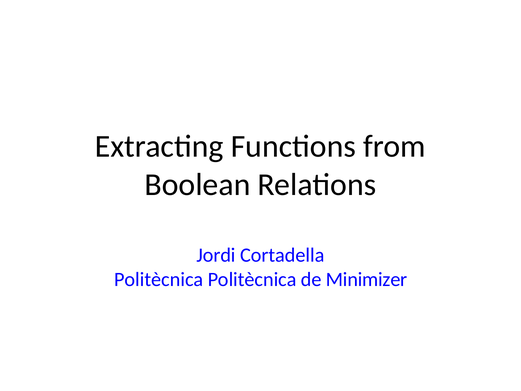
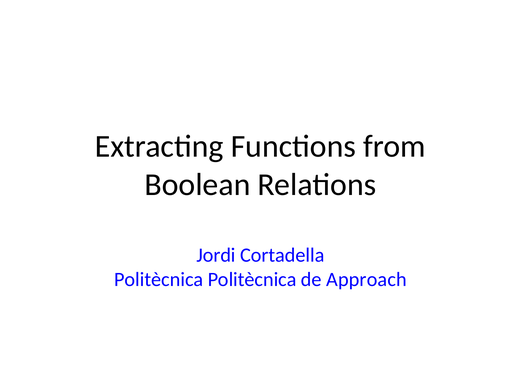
Minimizer: Minimizer -> Approach (366, 279)
